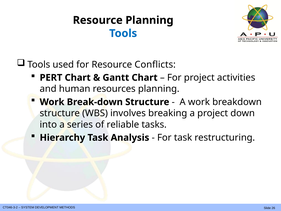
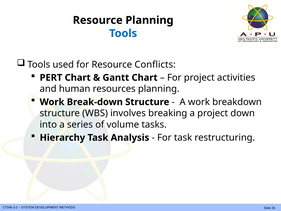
reliable: reliable -> volume (123, 124)
